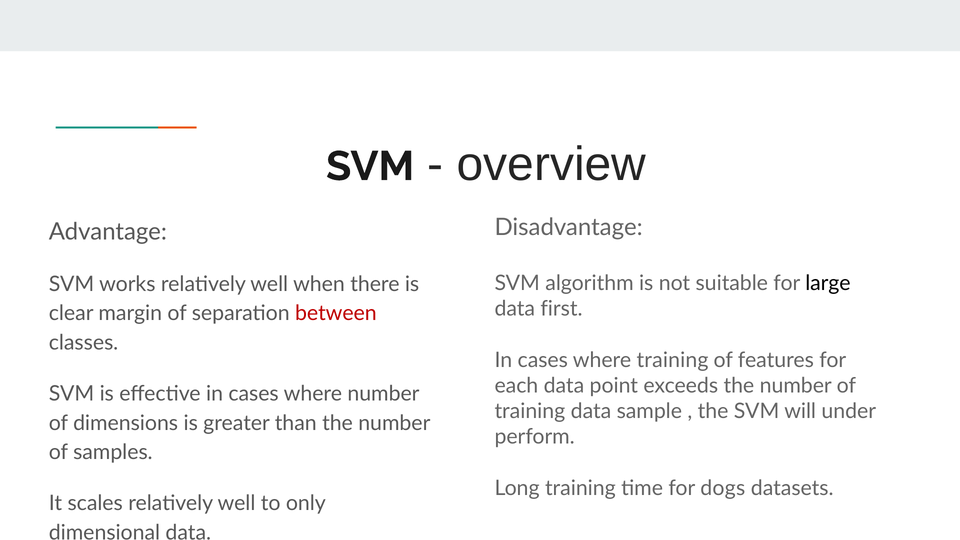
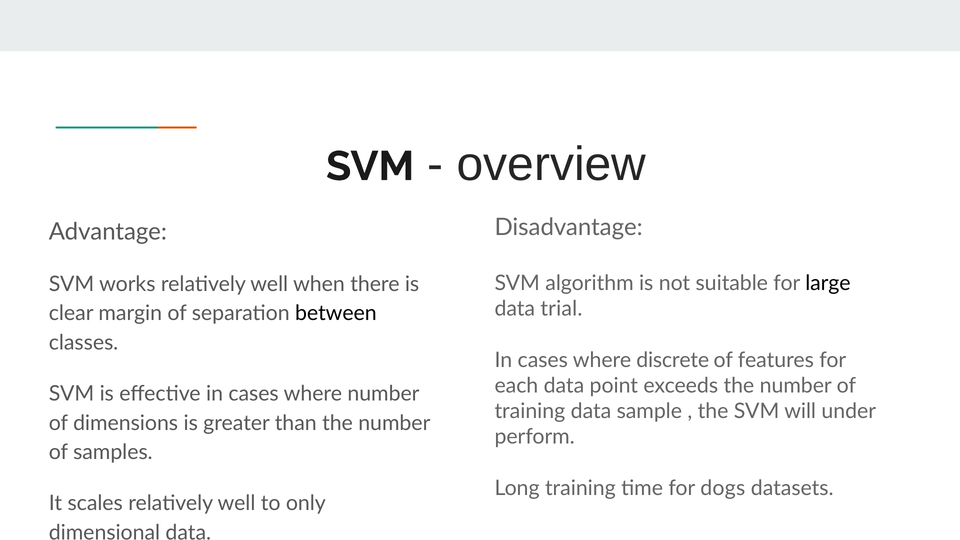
first: first -> trial (561, 309)
between colour: red -> black (336, 313)
where training: training -> discrete (673, 360)
